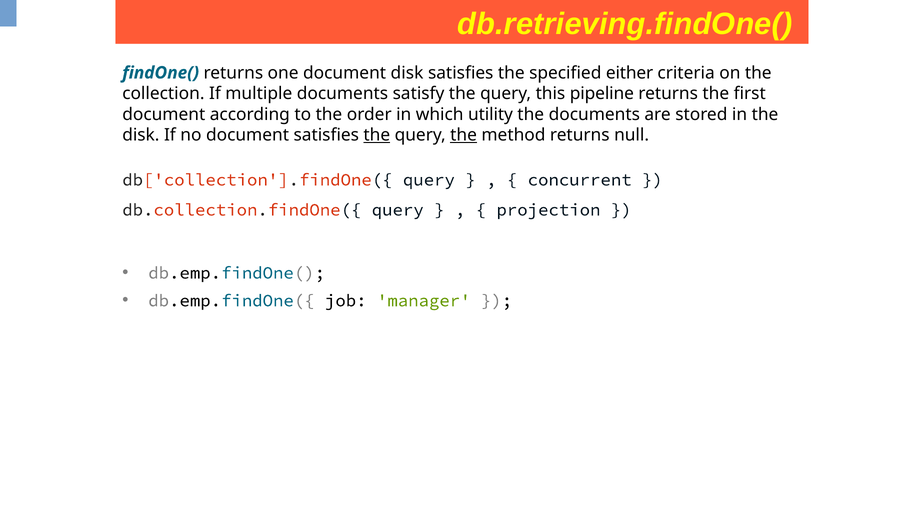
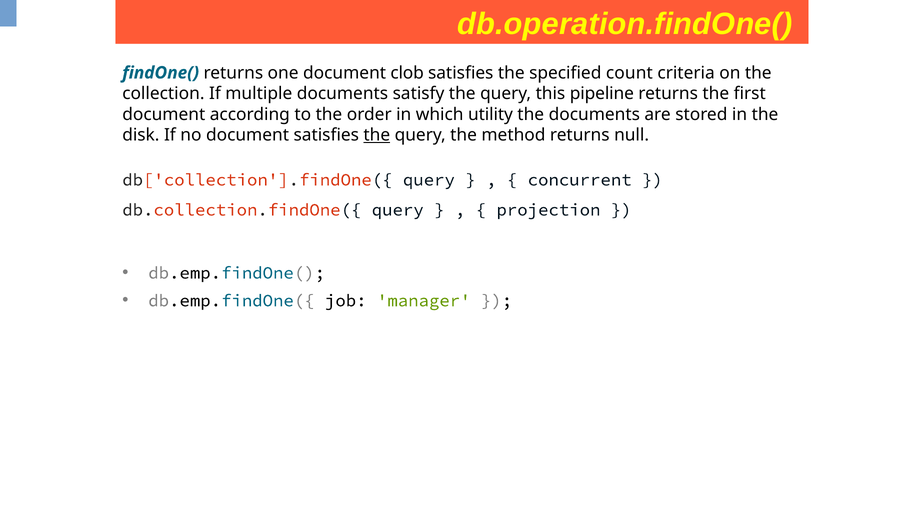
db.retrieving.findOne(: db.retrieving.findOne( -> db.operation.findOne( (625, 24)
document disk: disk -> clob (407, 73)
either: either -> count (629, 73)
the underline: present -> none (464, 135)
